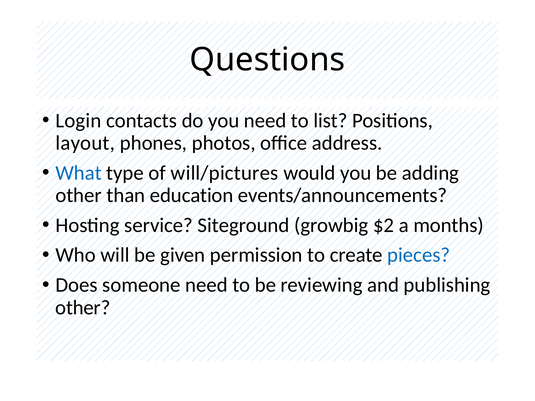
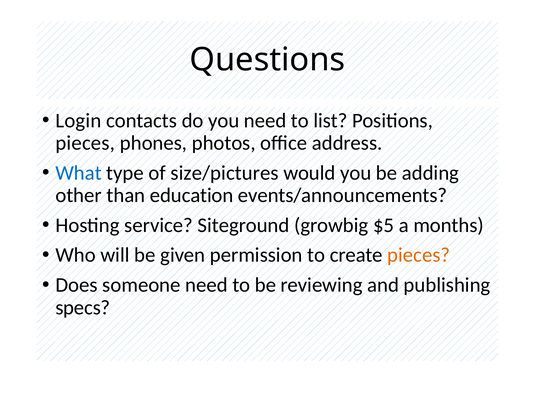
layout: layout -> pieces (85, 143)
will/pictures: will/pictures -> size/pictures (225, 173)
$2: $2 -> $5 (384, 225)
pieces colour: blue -> orange (419, 255)
other: other -> specs (83, 308)
